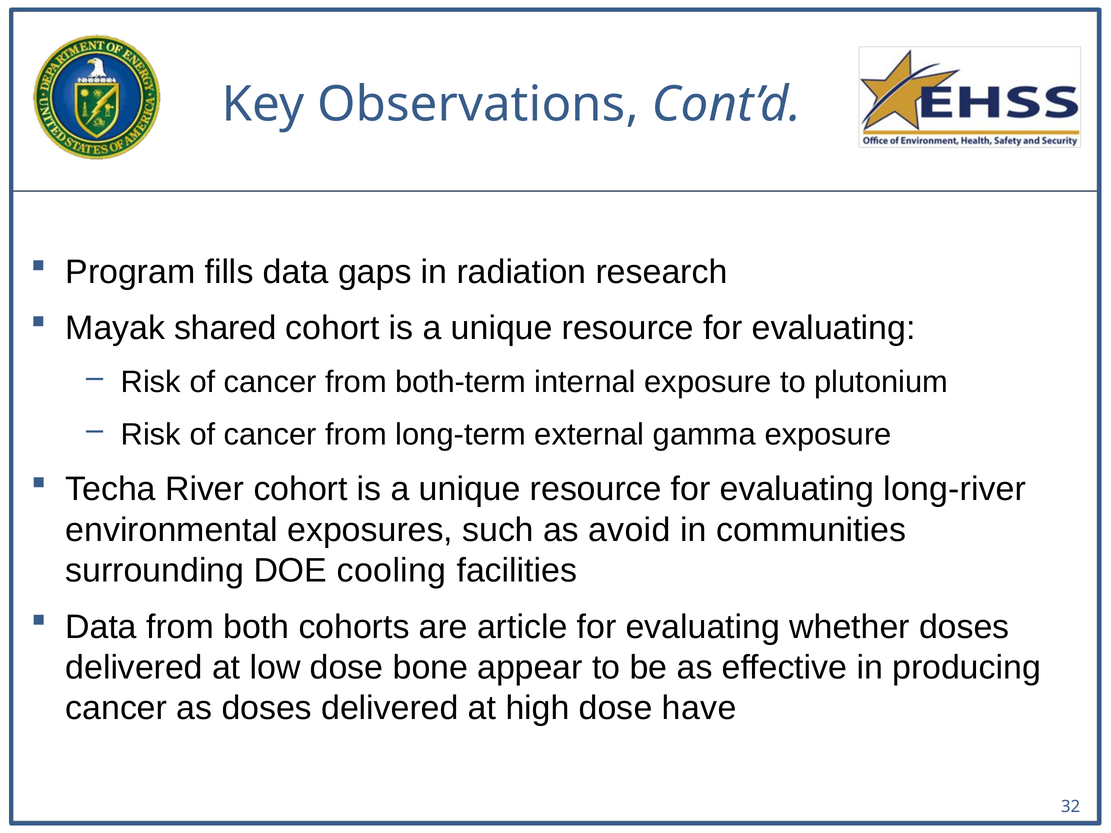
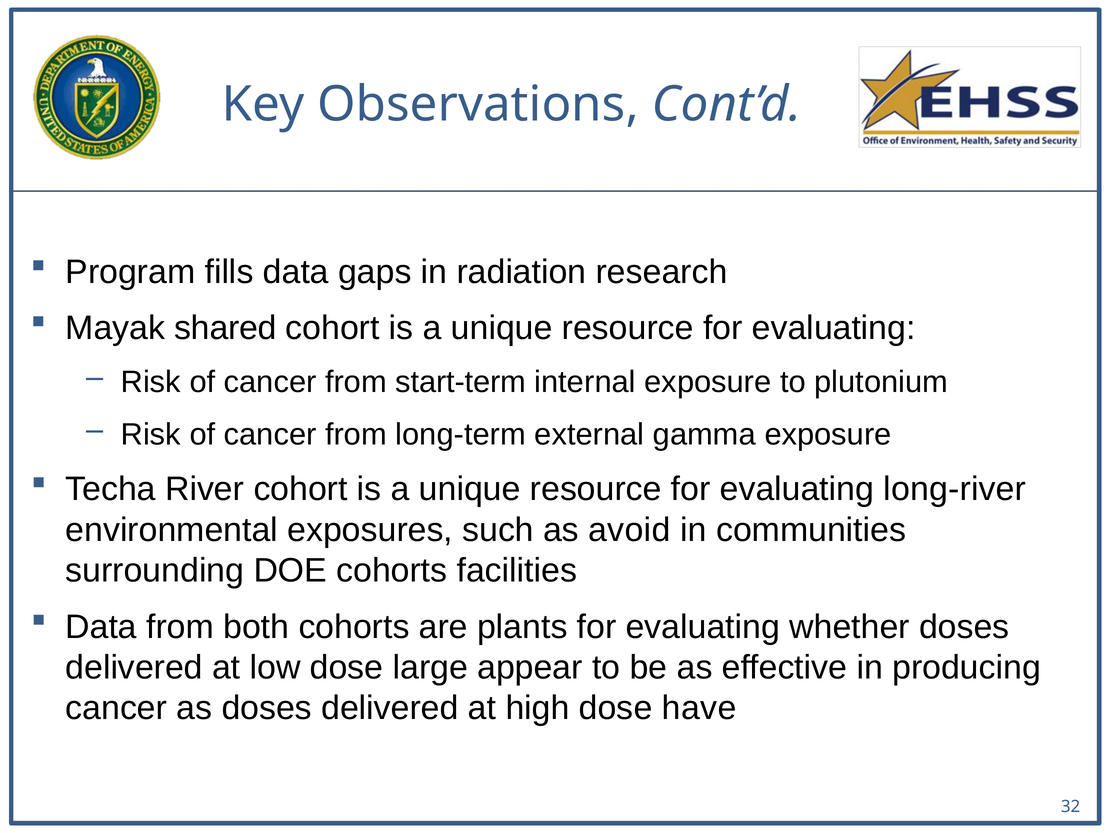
both-term: both-term -> start-term (461, 382)
DOE cooling: cooling -> cohorts (392, 571)
article: article -> plants (522, 627)
bone: bone -> large (430, 668)
